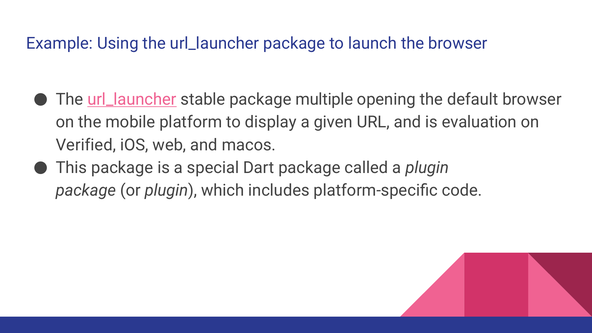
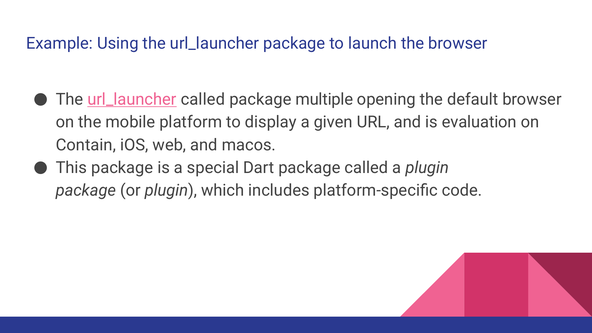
url_launcher stable: stable -> called (203, 100)
Verified: Verified -> Contain (86, 145)
